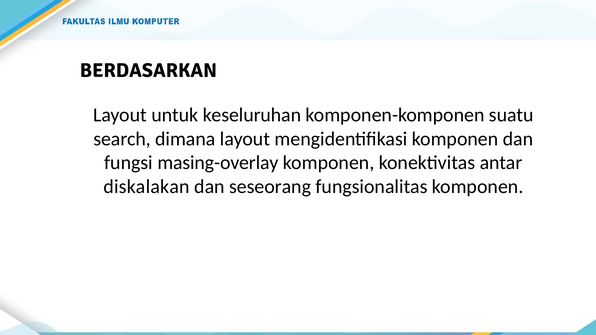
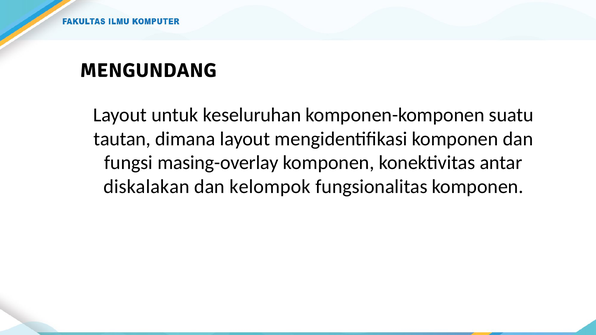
BERDASARKAN: BERDASARKAN -> MENGUNDANG (148, 70)
search: search -> tautan (122, 139)
seseorang: seseorang -> kelompok (270, 187)
